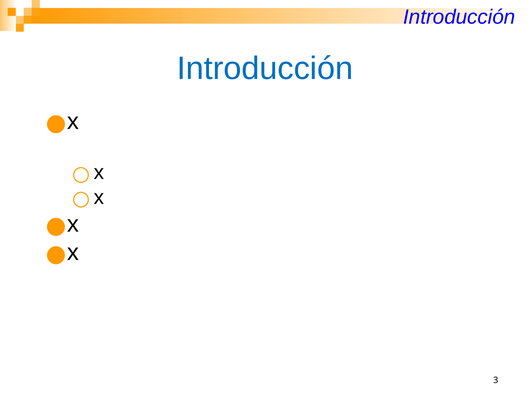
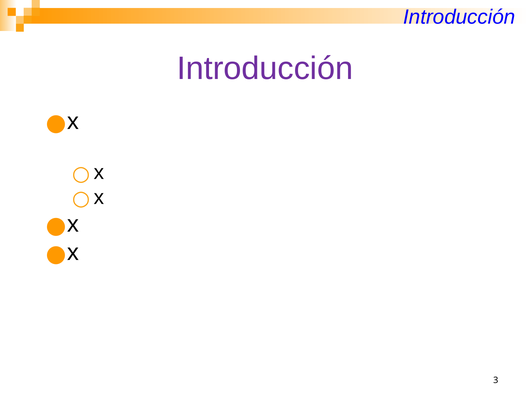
Introducción colour: blue -> purple (265, 69)
